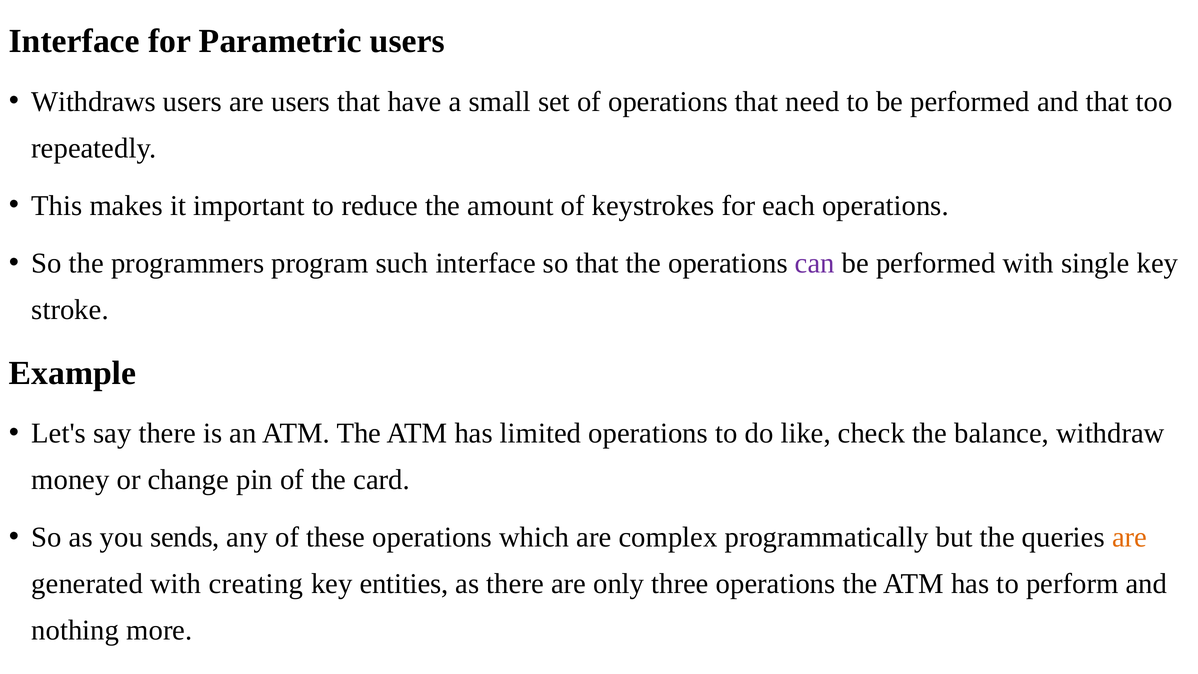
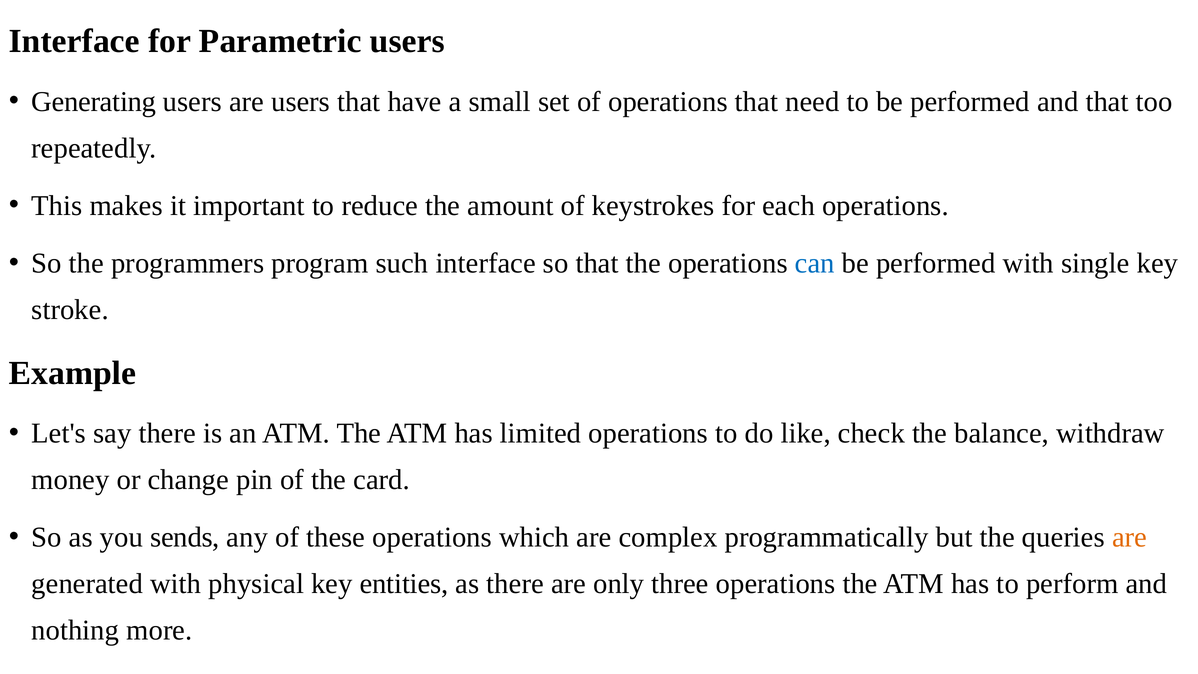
Withdraws: Withdraws -> Generating (94, 102)
can colour: purple -> blue (815, 263)
creating: creating -> physical (256, 584)
